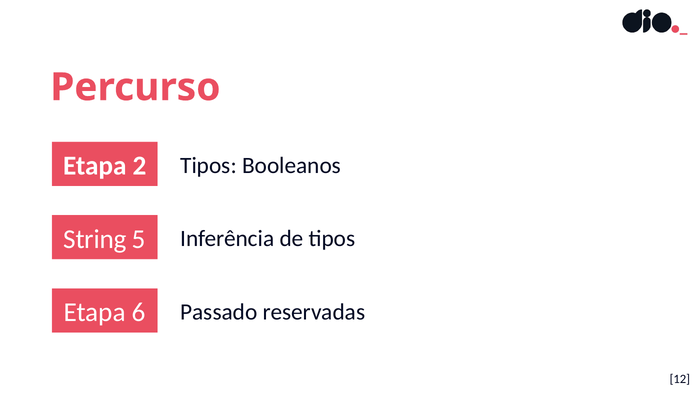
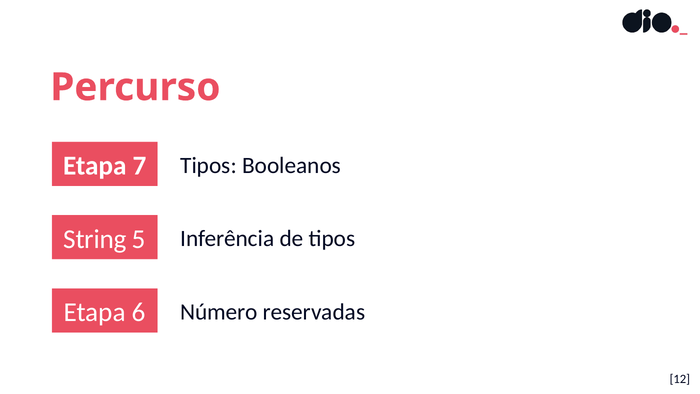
2: 2 -> 7 (140, 166)
Passado: Passado -> Número (219, 312)
